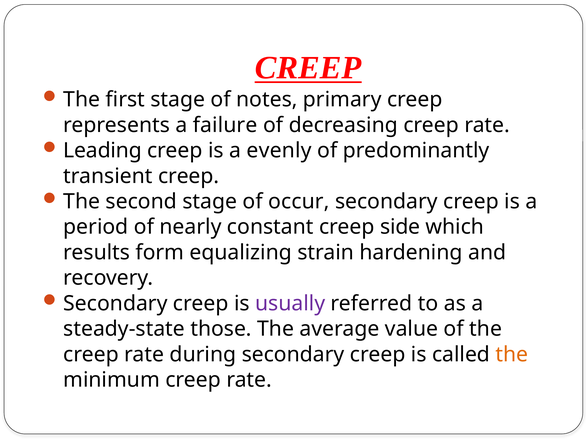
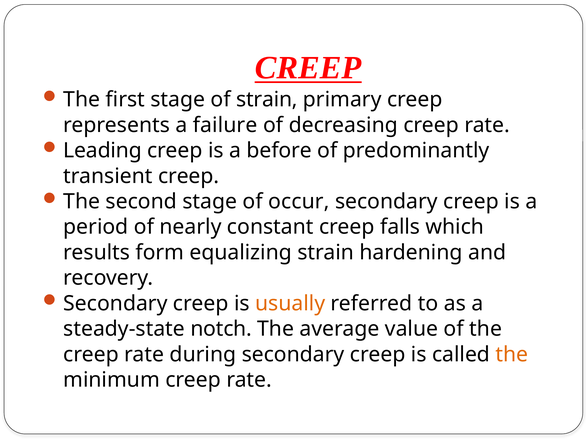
of notes: notes -> strain (267, 100)
evenly: evenly -> before (279, 151)
side: side -> falls (400, 227)
usually colour: purple -> orange (290, 304)
those: those -> notch (221, 329)
